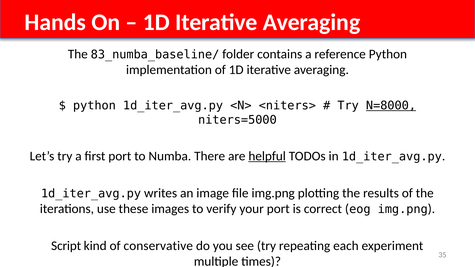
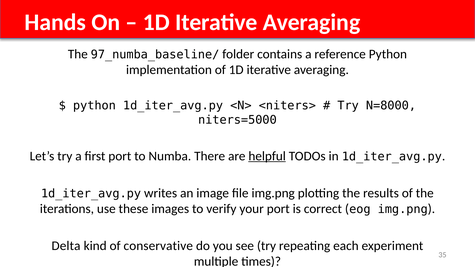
83_numba_baseline/: 83_numba_baseline/ -> 97_numba_baseline/ (155, 54)
N=8000 underline: present -> none (391, 106)
Script: Script -> Delta (66, 246)
